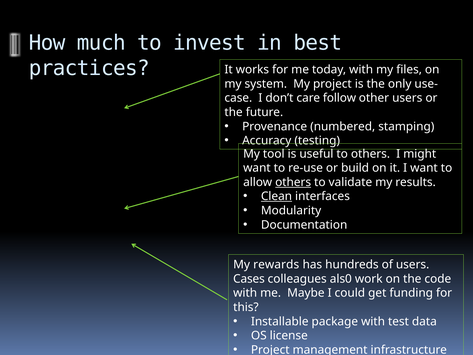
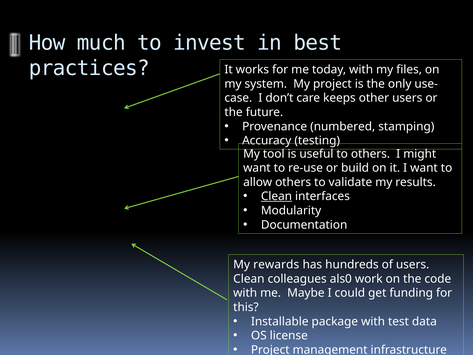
follow: follow -> keeps (339, 98)
others underline: present -> none (293, 182)
Cases: Cases -> Clean (249, 279)
